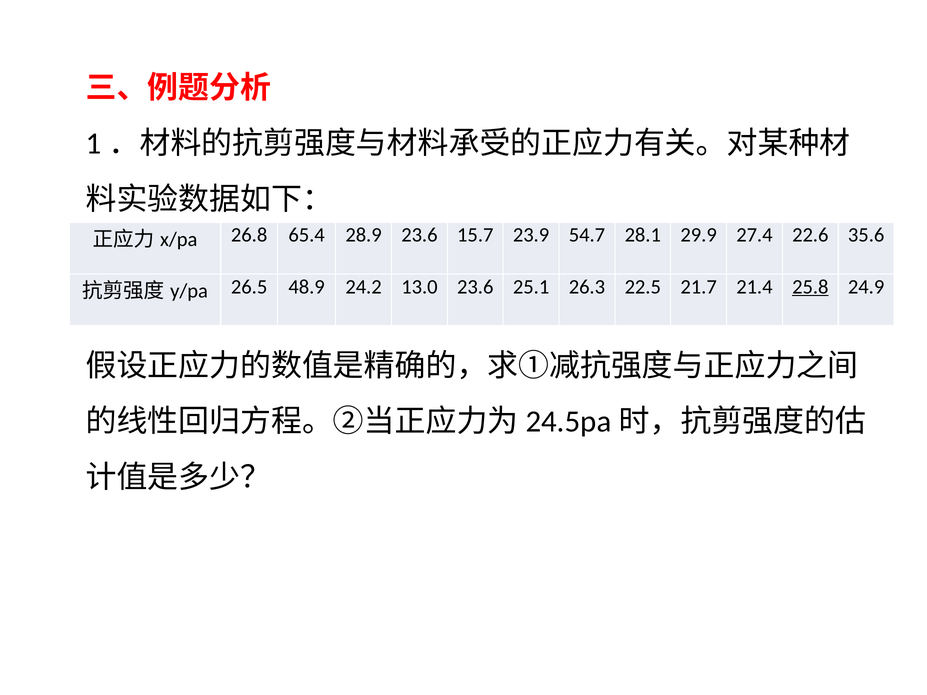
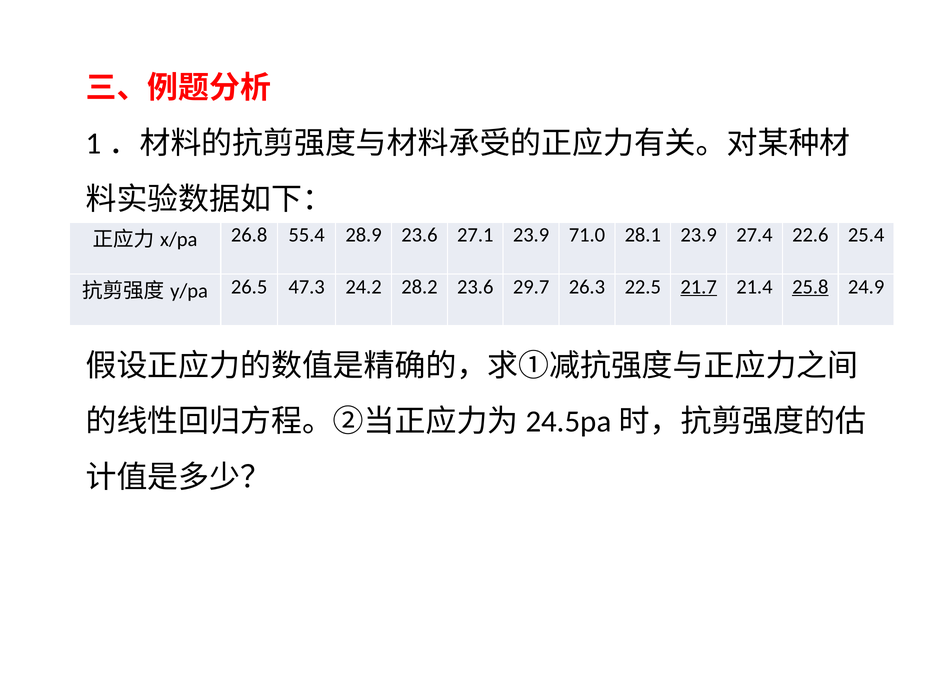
65.4: 65.4 -> 55.4 (307, 235)
15.7: 15.7 -> 27.1 (475, 235)
54.7: 54.7 -> 71.0 (587, 235)
28.1 29.9: 29.9 -> 23.9 (699, 235)
35.6: 35.6 -> 25.4 (866, 235)
48.9: 48.9 -> 47.3 (307, 287)
13.0: 13.0 -> 28.2 (419, 287)
25.1: 25.1 -> 29.7 (531, 287)
21.7 underline: none -> present (699, 287)
